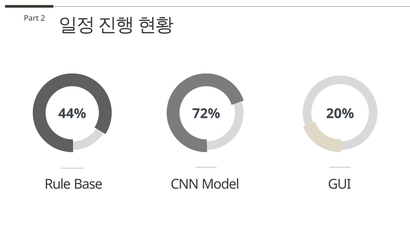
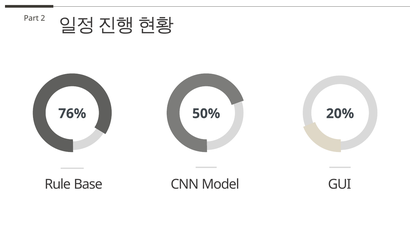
44%: 44% -> 76% (72, 114)
72%: 72% -> 50% (206, 114)
